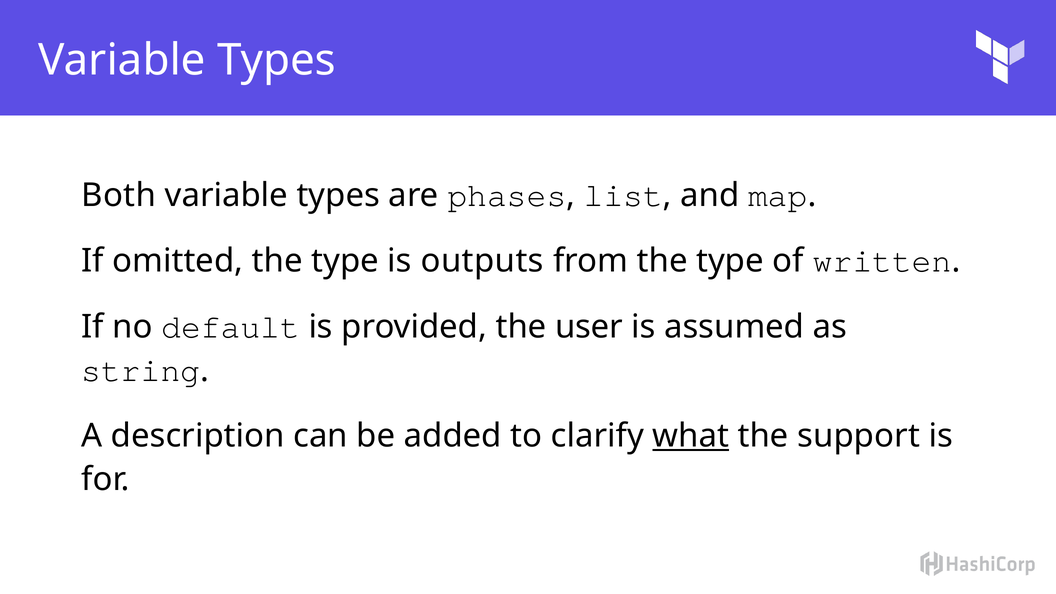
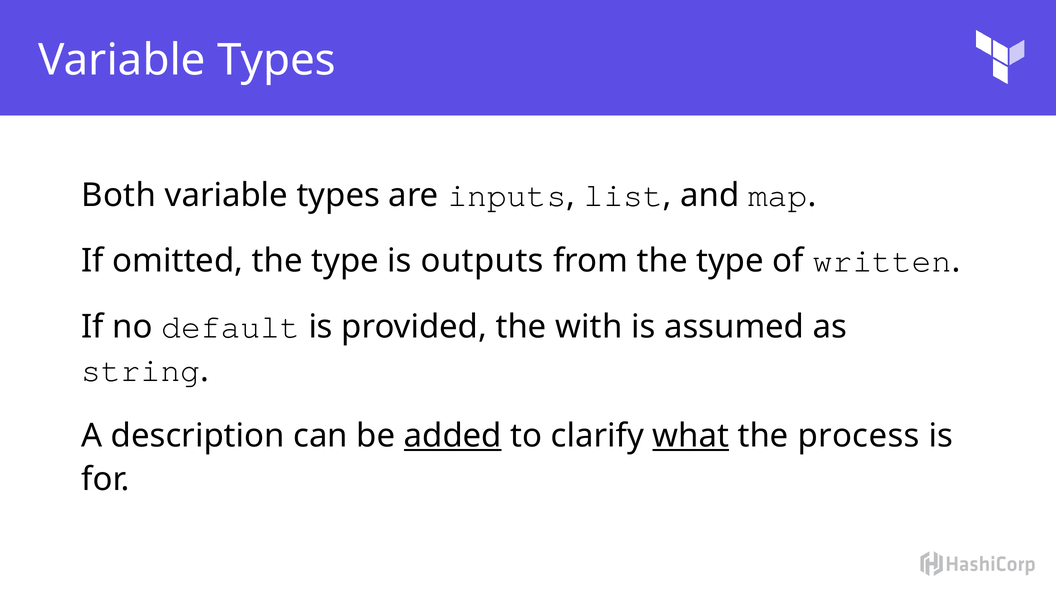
phases: phases -> inputs (507, 195)
user: user -> with (589, 327)
added underline: none -> present (453, 436)
support: support -> process (859, 436)
